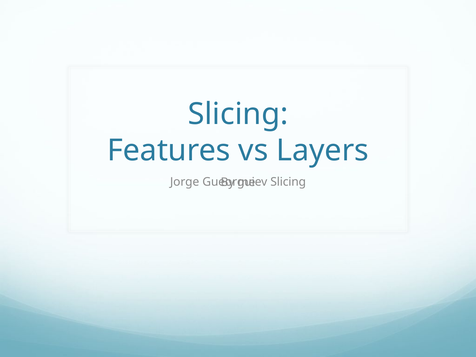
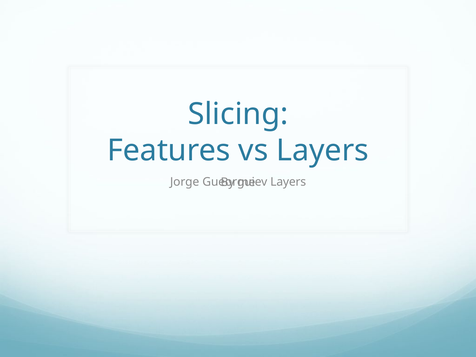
Slicing: Slicing -> Layers (288, 182)
